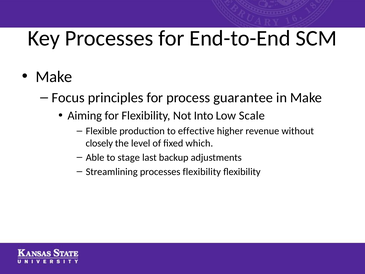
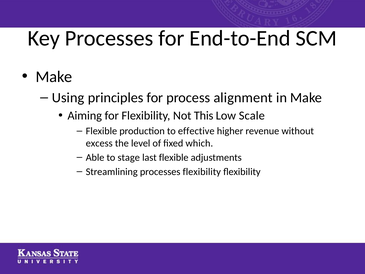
Focus: Focus -> Using (68, 98)
guarantee: guarantee -> alignment (243, 98)
Into: Into -> This (204, 116)
closely: closely -> excess (99, 143)
last backup: backup -> flexible (174, 157)
